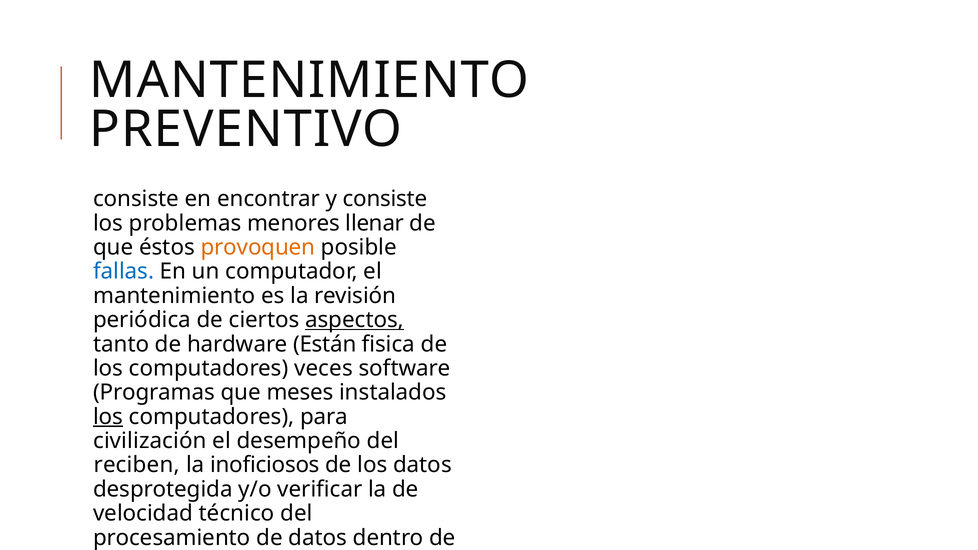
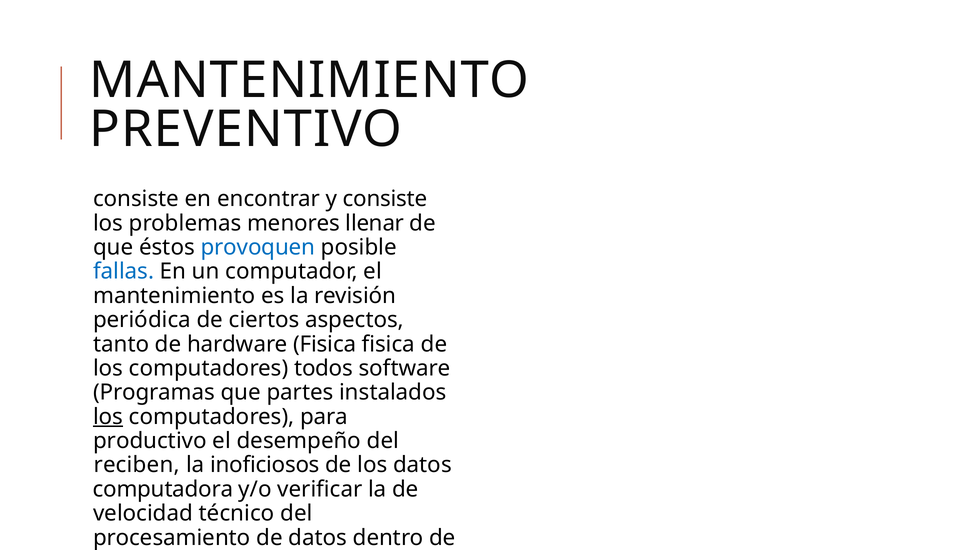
provoquen colour: orange -> blue (258, 247)
aspectos underline: present -> none (355, 320)
hardware Están: Están -> Fisica (325, 344)
veces: veces -> todos (324, 368)
meses: meses -> partes (300, 393)
civilización: civilización -> productivo (150, 441)
desprotegida: desprotegida -> computadora (163, 489)
